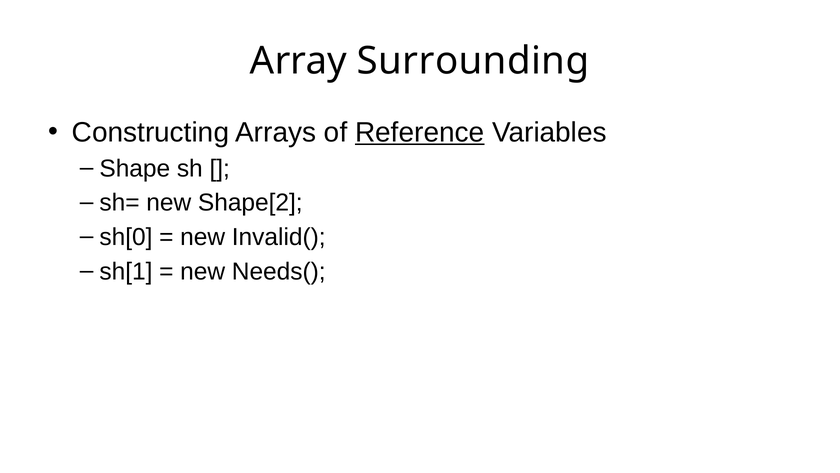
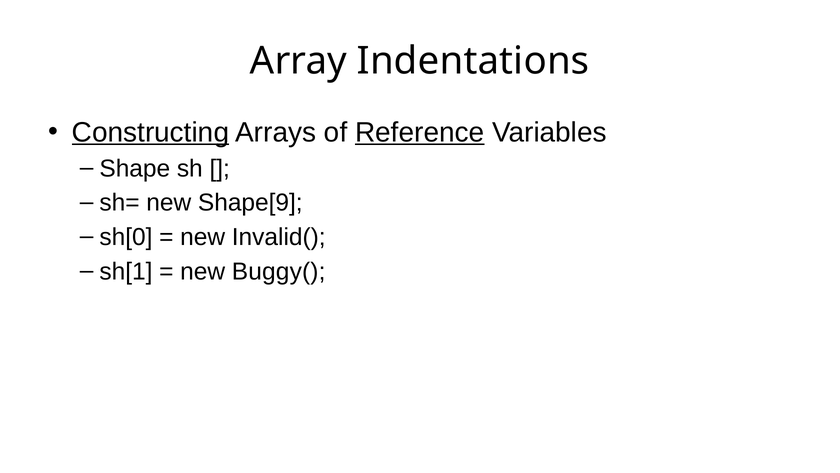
Surrounding: Surrounding -> Indentations (473, 61)
Constructing underline: none -> present (151, 132)
Shape[2: Shape[2 -> Shape[9 (250, 203)
Needs(: Needs( -> Buggy( (279, 271)
